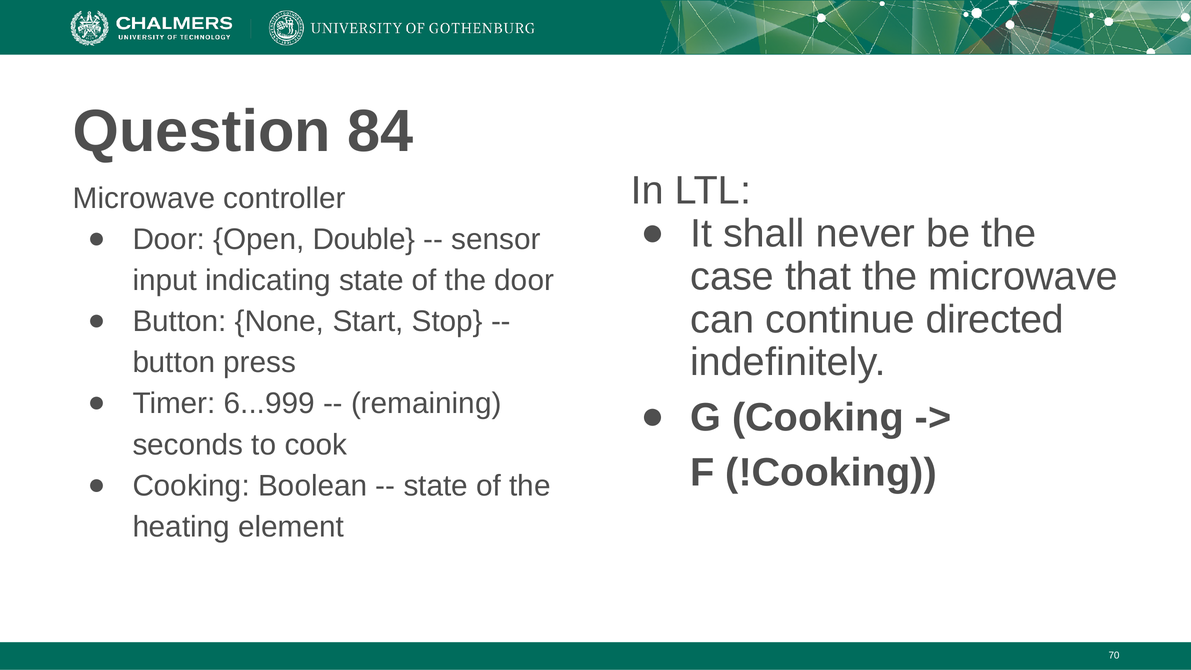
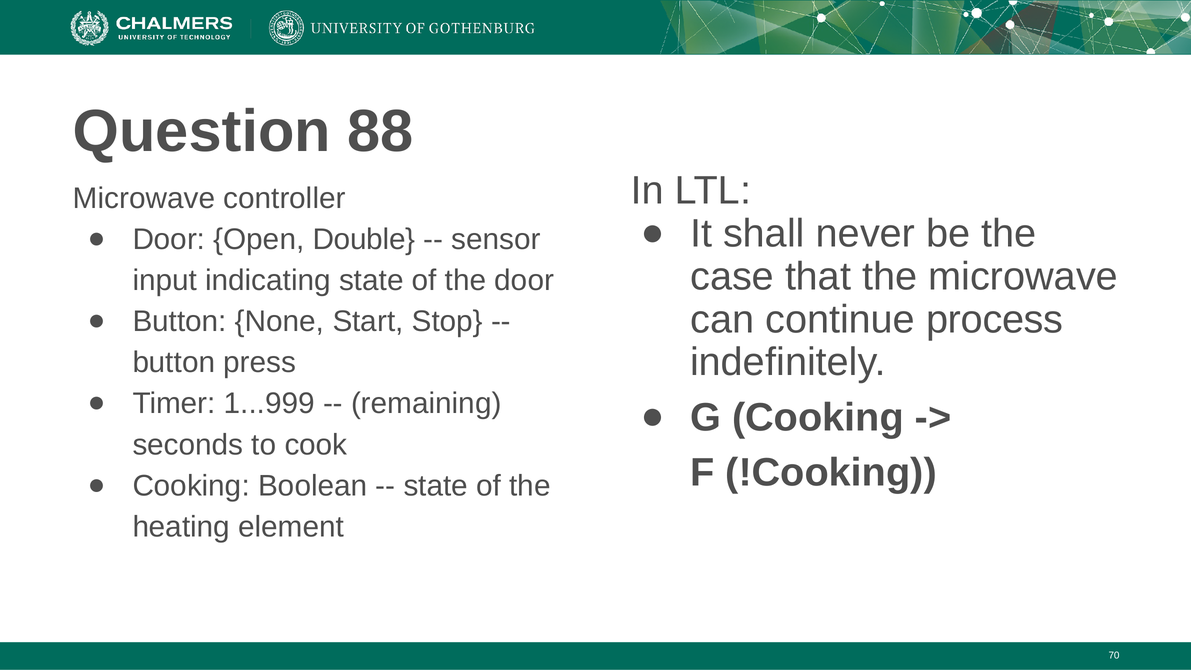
84: 84 -> 88 (380, 132)
directed: directed -> process (995, 319)
6...999: 6...999 -> 1...999 (269, 404)
